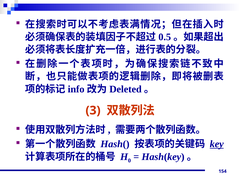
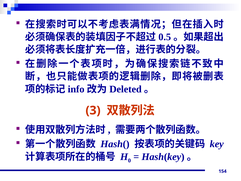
key underline: present -> none (217, 144)
